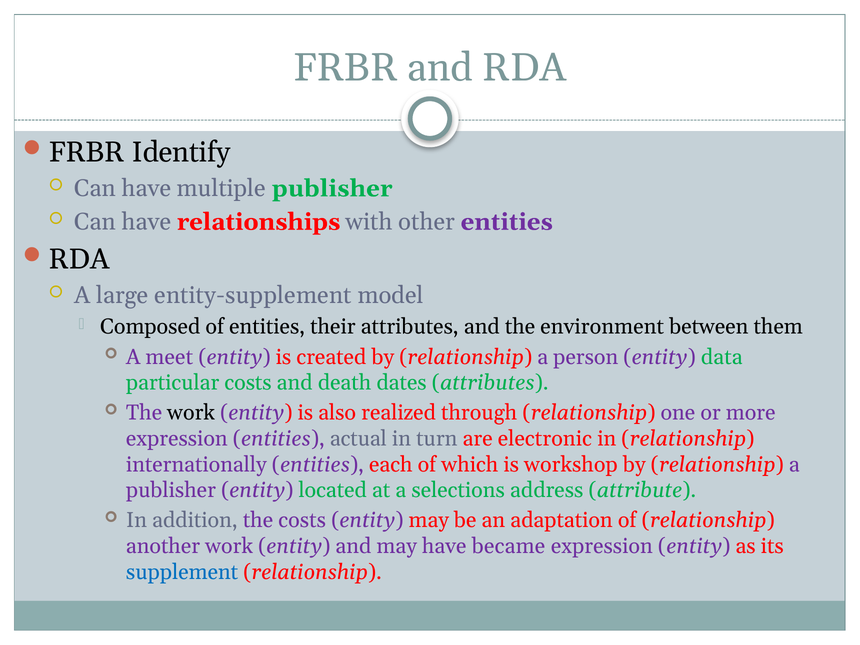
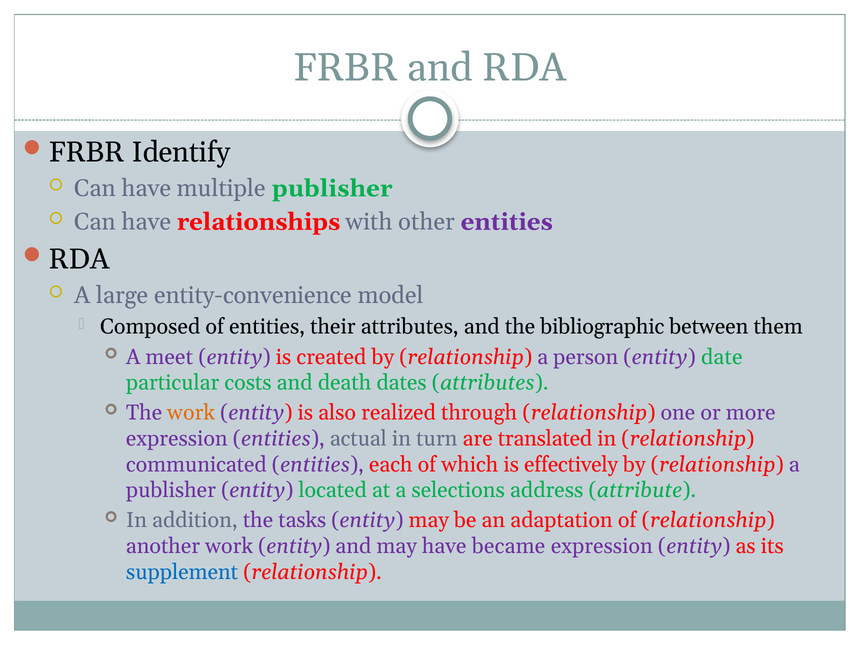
entity-supplement: entity-supplement -> entity-convenience (253, 295)
environment: environment -> bibliographic (602, 327)
data: data -> date (722, 357)
work colour: black -> orange (191, 413)
electronic: electronic -> translated (545, 439)
internationally: internationally -> communicated (196, 464)
workshop: workshop -> effectively (571, 464)
the costs: costs -> tasks (302, 520)
